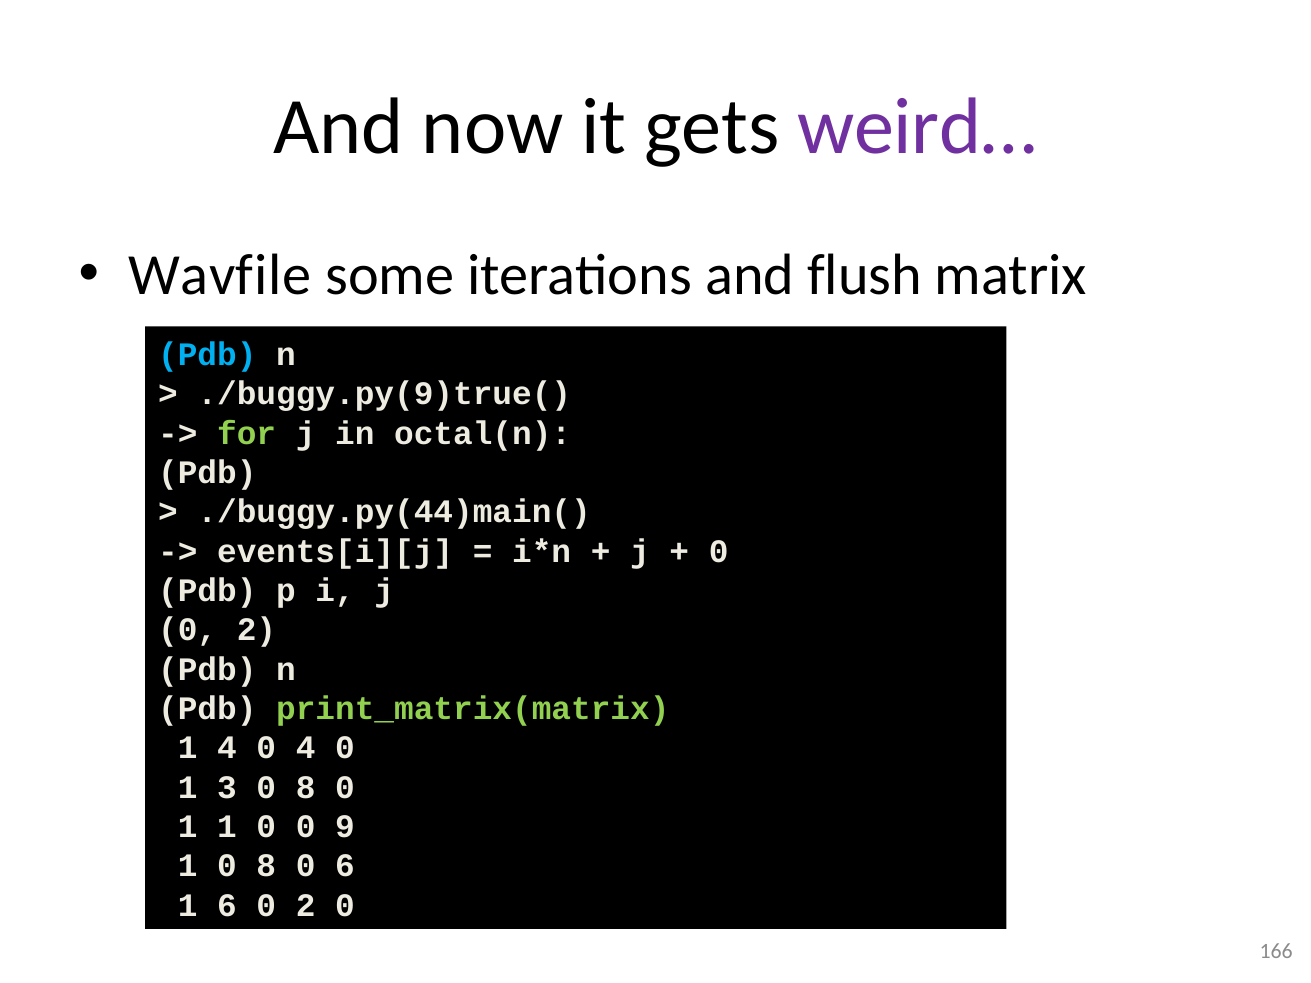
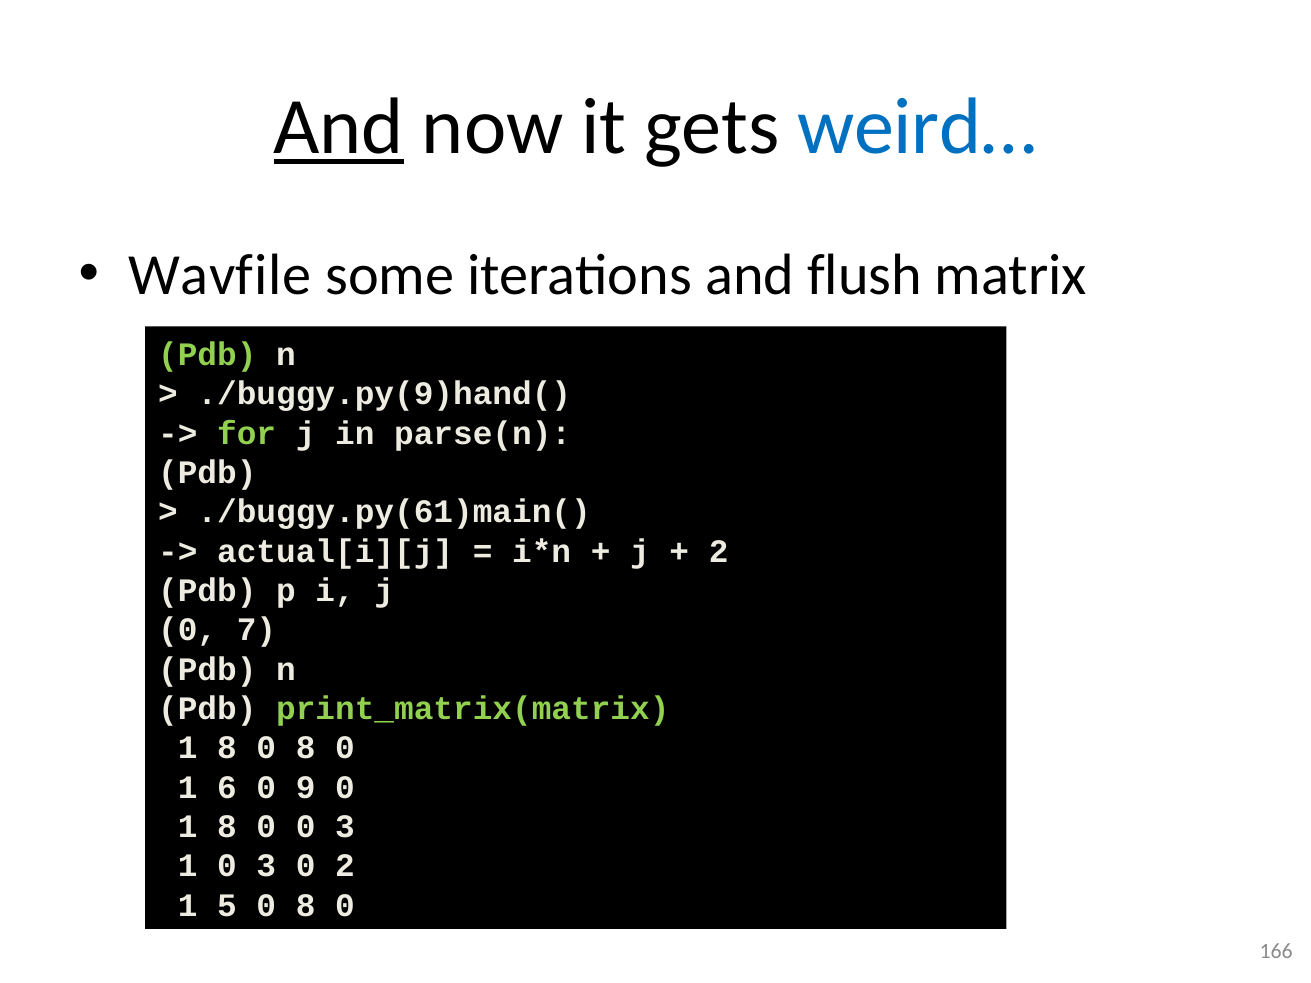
And underline: none -> present (339, 127)
weird… colour: purple -> blue (917, 127)
Pdb colour: light blue -> light green (207, 355)
./buggy.py(9)true(: ./buggy.py(9)true( -> ./buggy.py(9)hand( (384, 394)
octal(n: octal(n -> parse(n (483, 433)
./buggy.py(44)main(: ./buggy.py(44)main( -> ./buggy.py(61)main( (394, 512)
events[i][j: events[i][j -> actual[i][j (335, 551)
0: 0 -> 2 (719, 551)
2: 2 -> 7 (256, 630)
4: 4 -> 8 (227, 748)
4: 4 -> 8 (306, 748)
3: 3 -> 6 (227, 787)
8: 8 -> 9 (306, 787)
1: 1 -> 8 (227, 827)
0 0 9: 9 -> 3 (345, 827)
1 0 8: 8 -> 3 (266, 866)
0 6: 6 -> 2 (345, 866)
1 6: 6 -> 5 (227, 905)
2: 2 -> 8 (306, 905)
